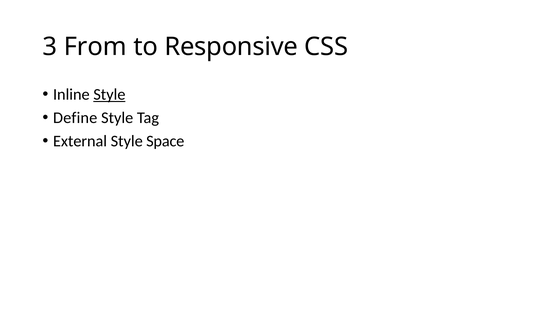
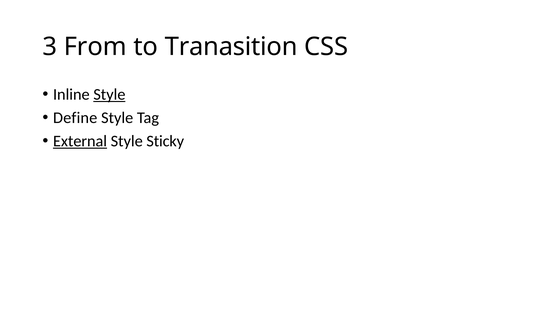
Responsive: Responsive -> Tranasition (231, 47)
External underline: none -> present (80, 141)
Space: Space -> Sticky (165, 141)
